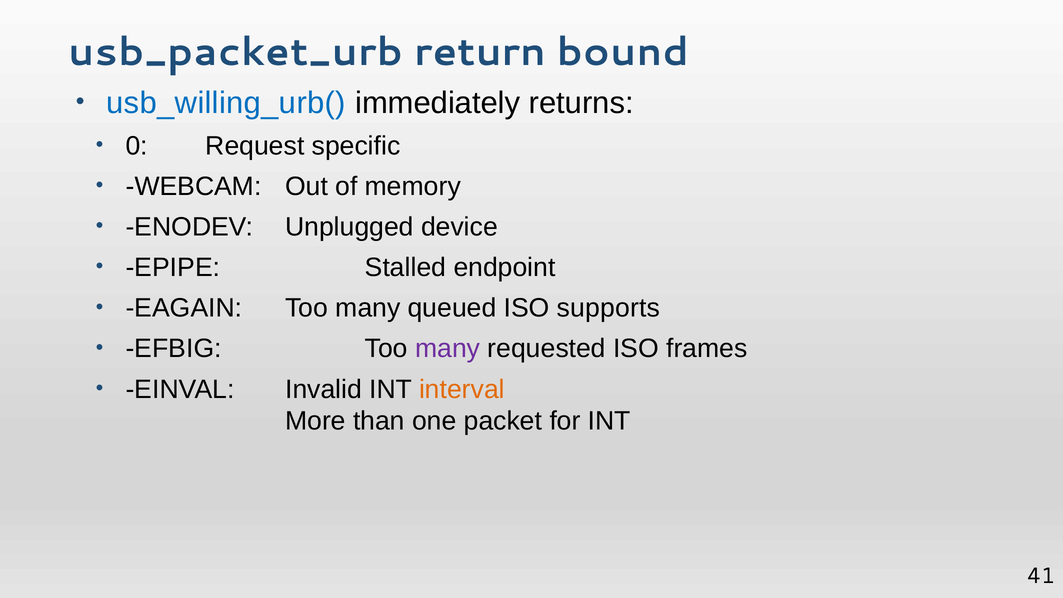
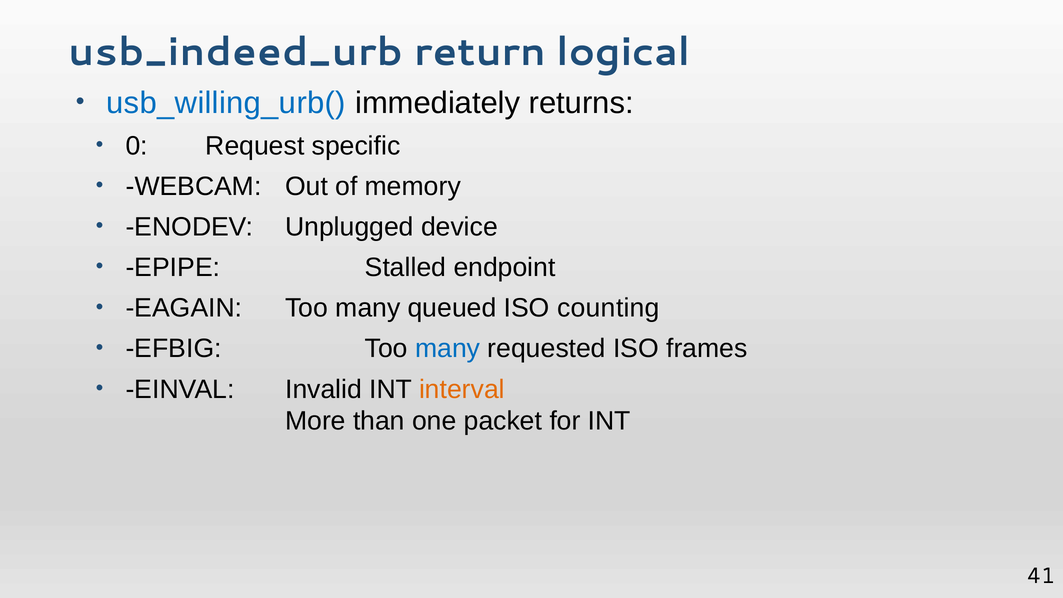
usb_packet_urb: usb_packet_urb -> usb_indeed_urb (236, 52)
bound: bound -> logical (623, 52)
supports: supports -> counting (609, 308)
many colour: purple -> blue (448, 349)
